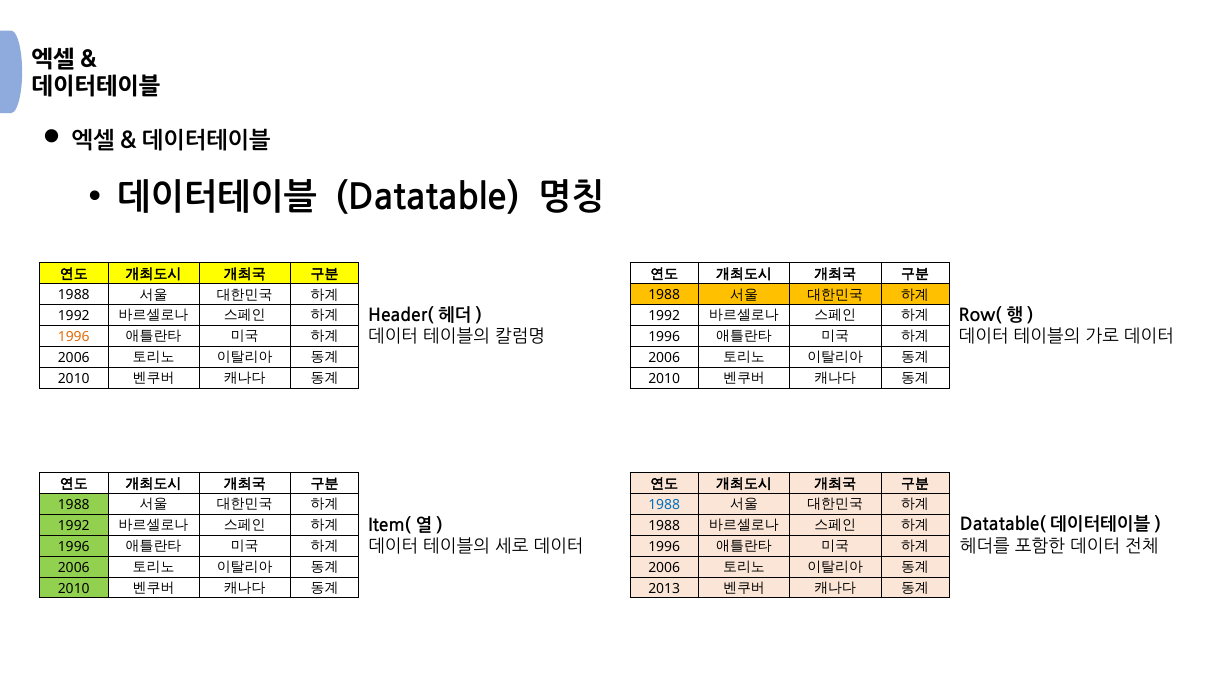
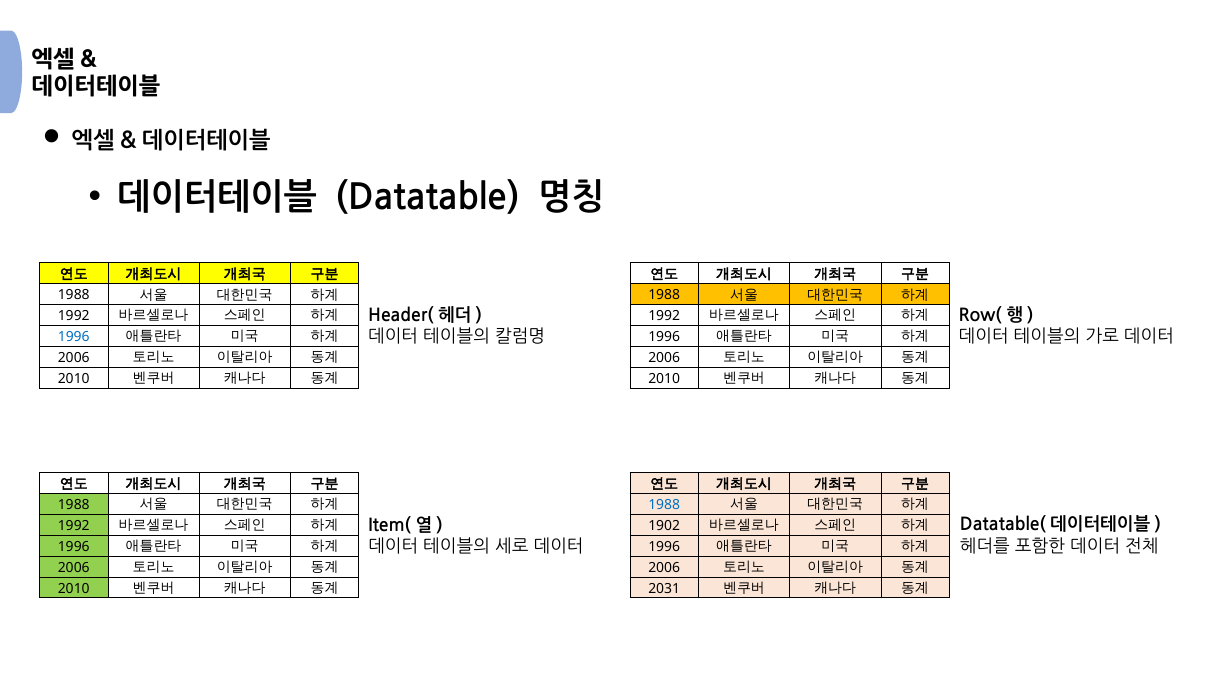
1996 colour: orange -> blue (74, 337)
1988: 1988 -> 1902 (664, 526)
2013: 2013 -> 2031 (664, 588)
